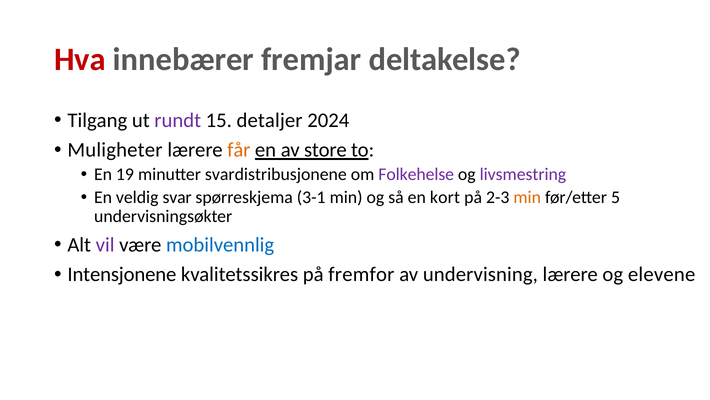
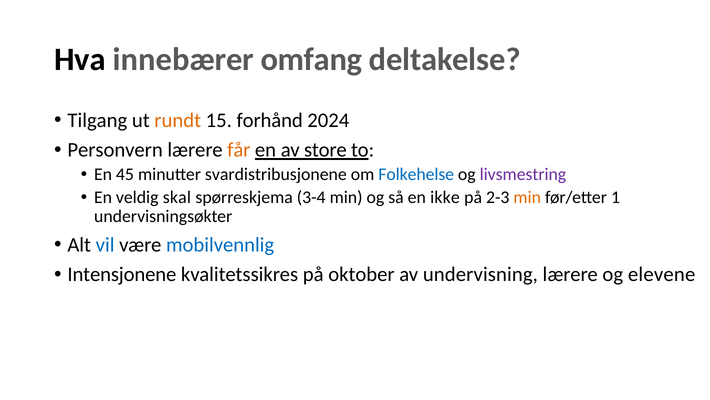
Hva colour: red -> black (80, 60)
fremjar: fremjar -> omfang (311, 60)
rundt colour: purple -> orange (178, 120)
detaljer: detaljer -> forhånd (270, 120)
Muligheter: Muligheter -> Personvern (115, 150)
19: 19 -> 45 (125, 174)
Folkehelse colour: purple -> blue (416, 174)
svar: svar -> skal (177, 197)
3-1: 3-1 -> 3-4 (311, 197)
kort: kort -> ikke (445, 197)
5: 5 -> 1 (616, 197)
vil colour: purple -> blue (105, 244)
fremfor: fremfor -> oktober (361, 274)
